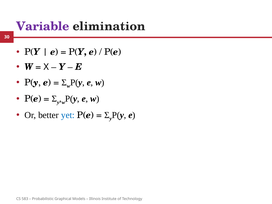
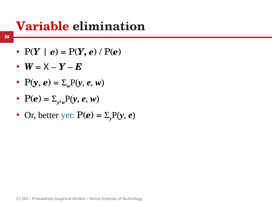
Variable colour: purple -> red (43, 26)
